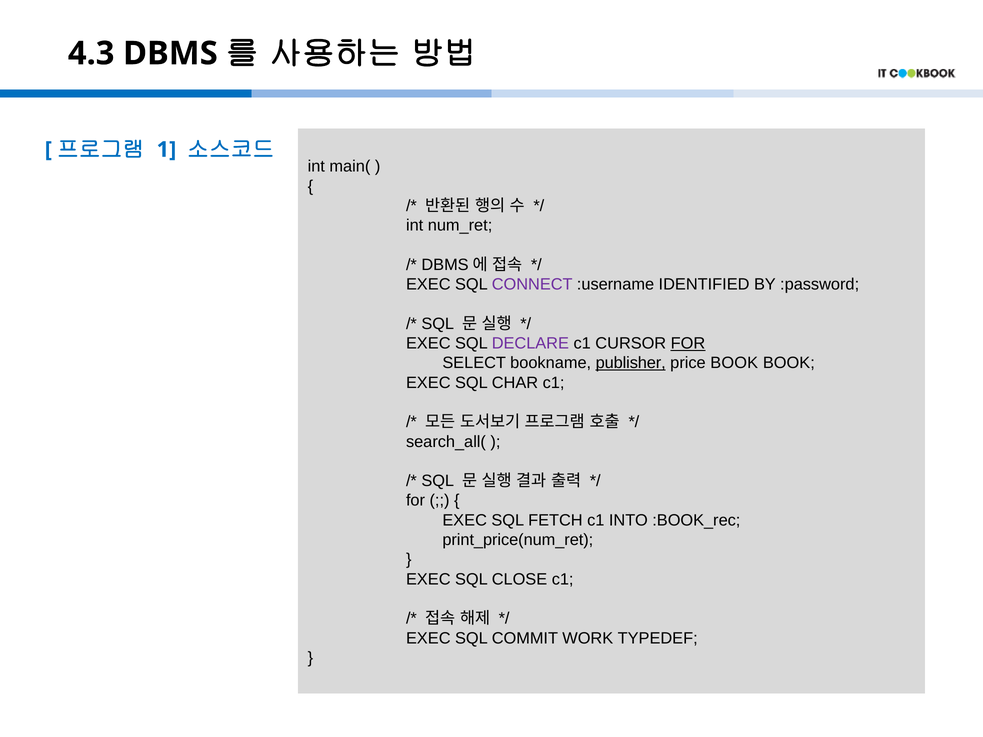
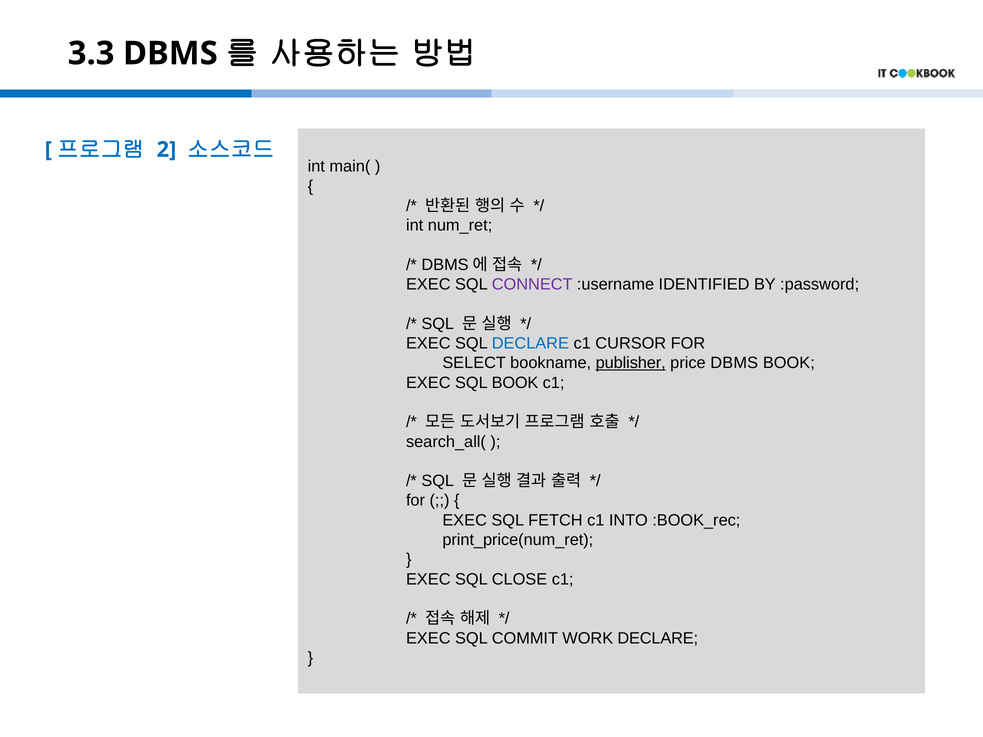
4.3: 4.3 -> 3.3 (91, 53)
1: 1 -> 2 (166, 150)
DECLARE colour: purple -> blue (530, 343)
FOR underline: present -> none (688, 343)
price BOOK: BOOK -> DBMS (734, 363)
SQL CHAR: CHAR -> BOOK (515, 383)
WORK TYPEDEF: TYPEDEF -> DECLARE (658, 638)
